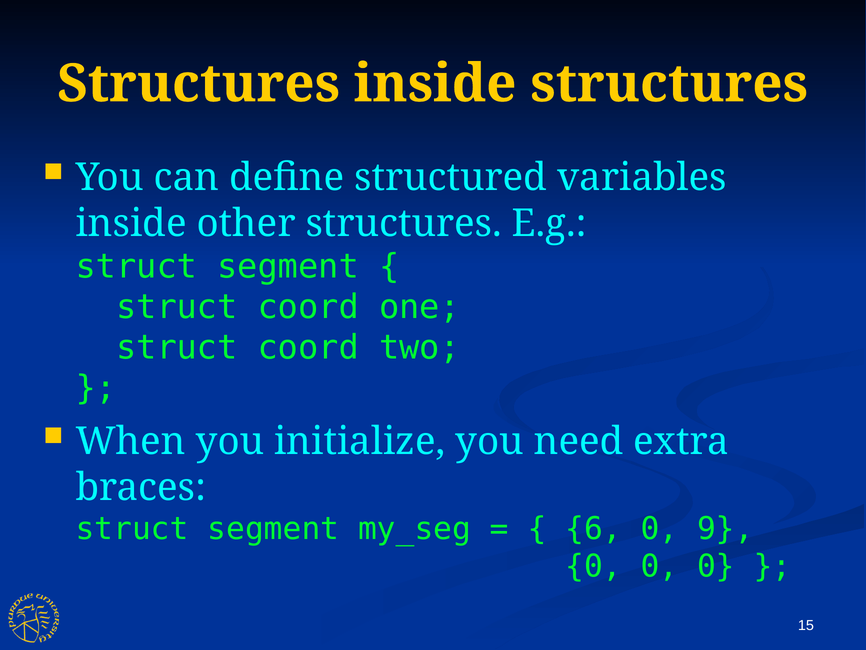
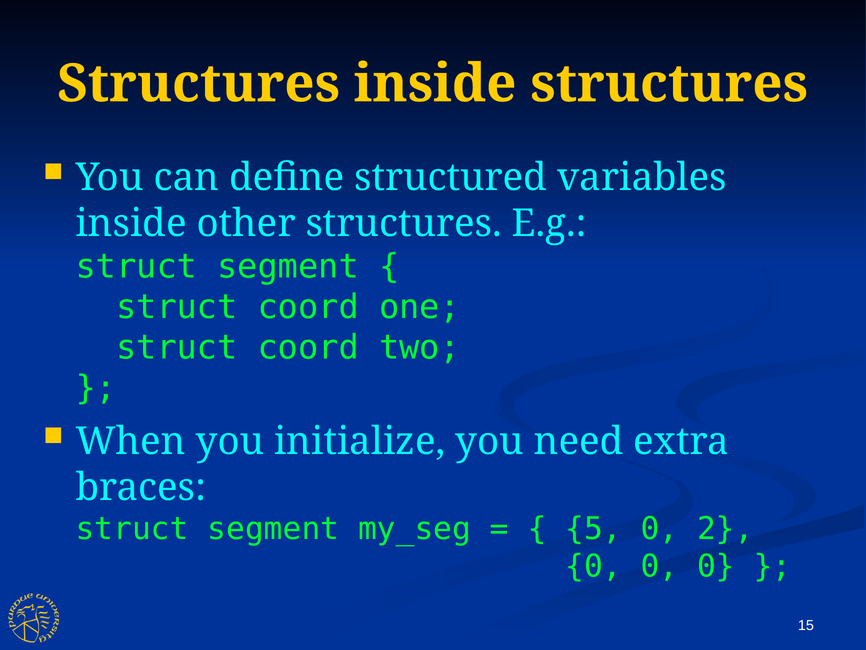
6: 6 -> 5 (594, 529)
9: 9 -> 2 (725, 529)
